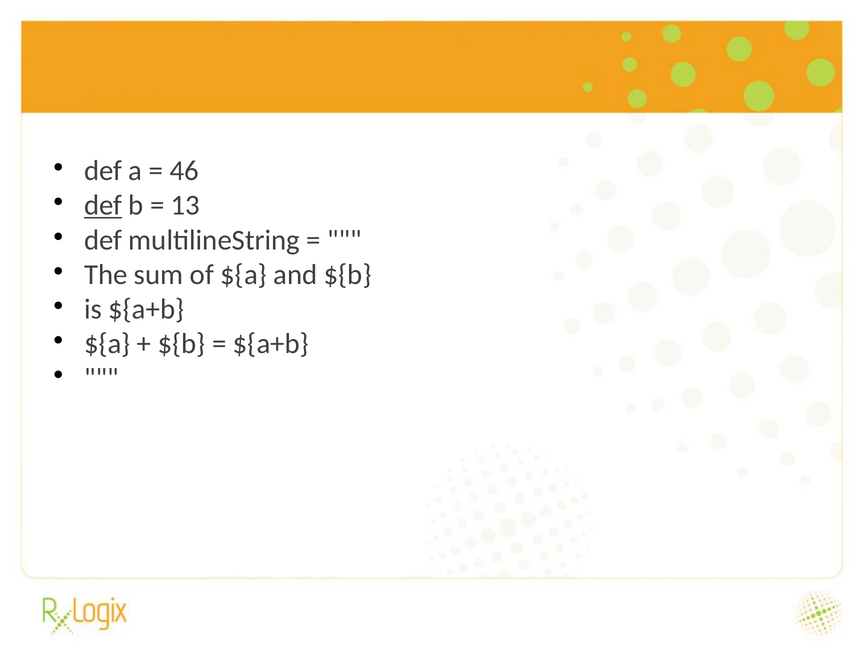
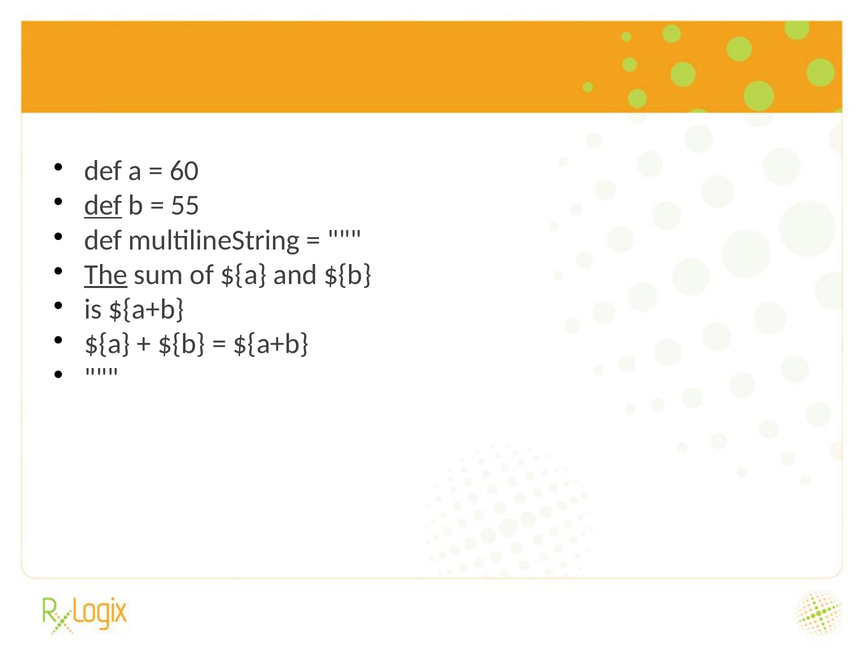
46: 46 -> 60 (184, 171)
13: 13 -> 55 (185, 205)
The underline: none -> present (106, 275)
